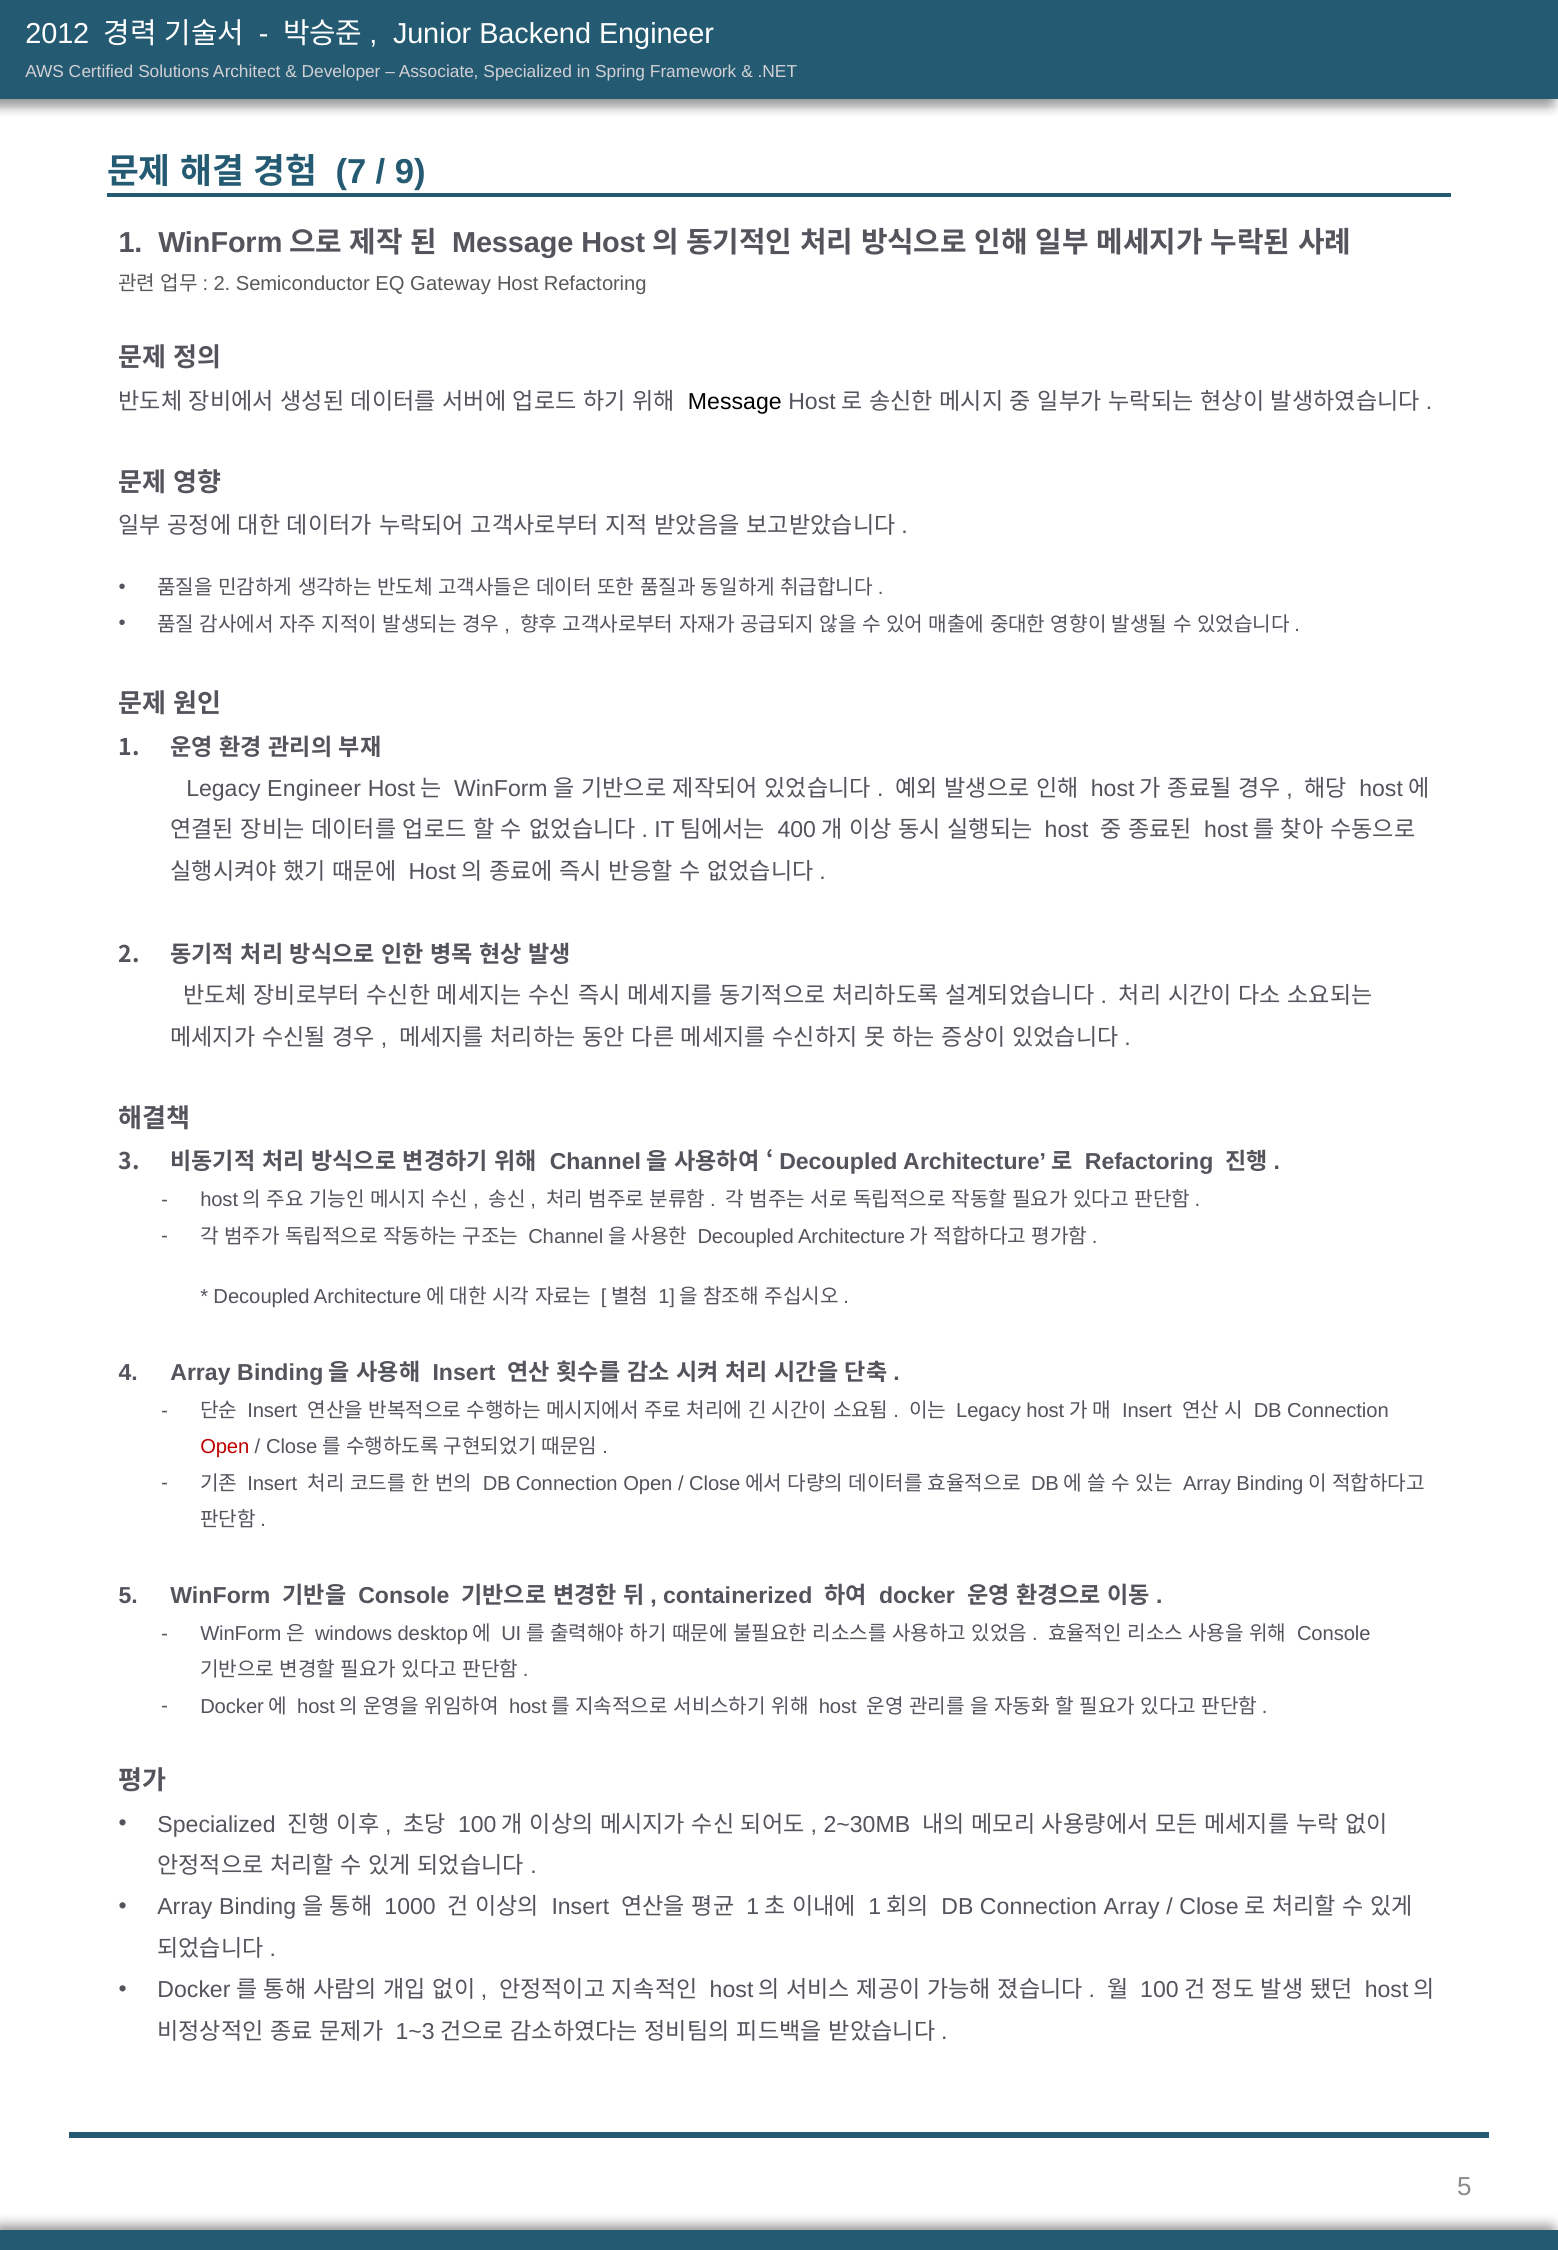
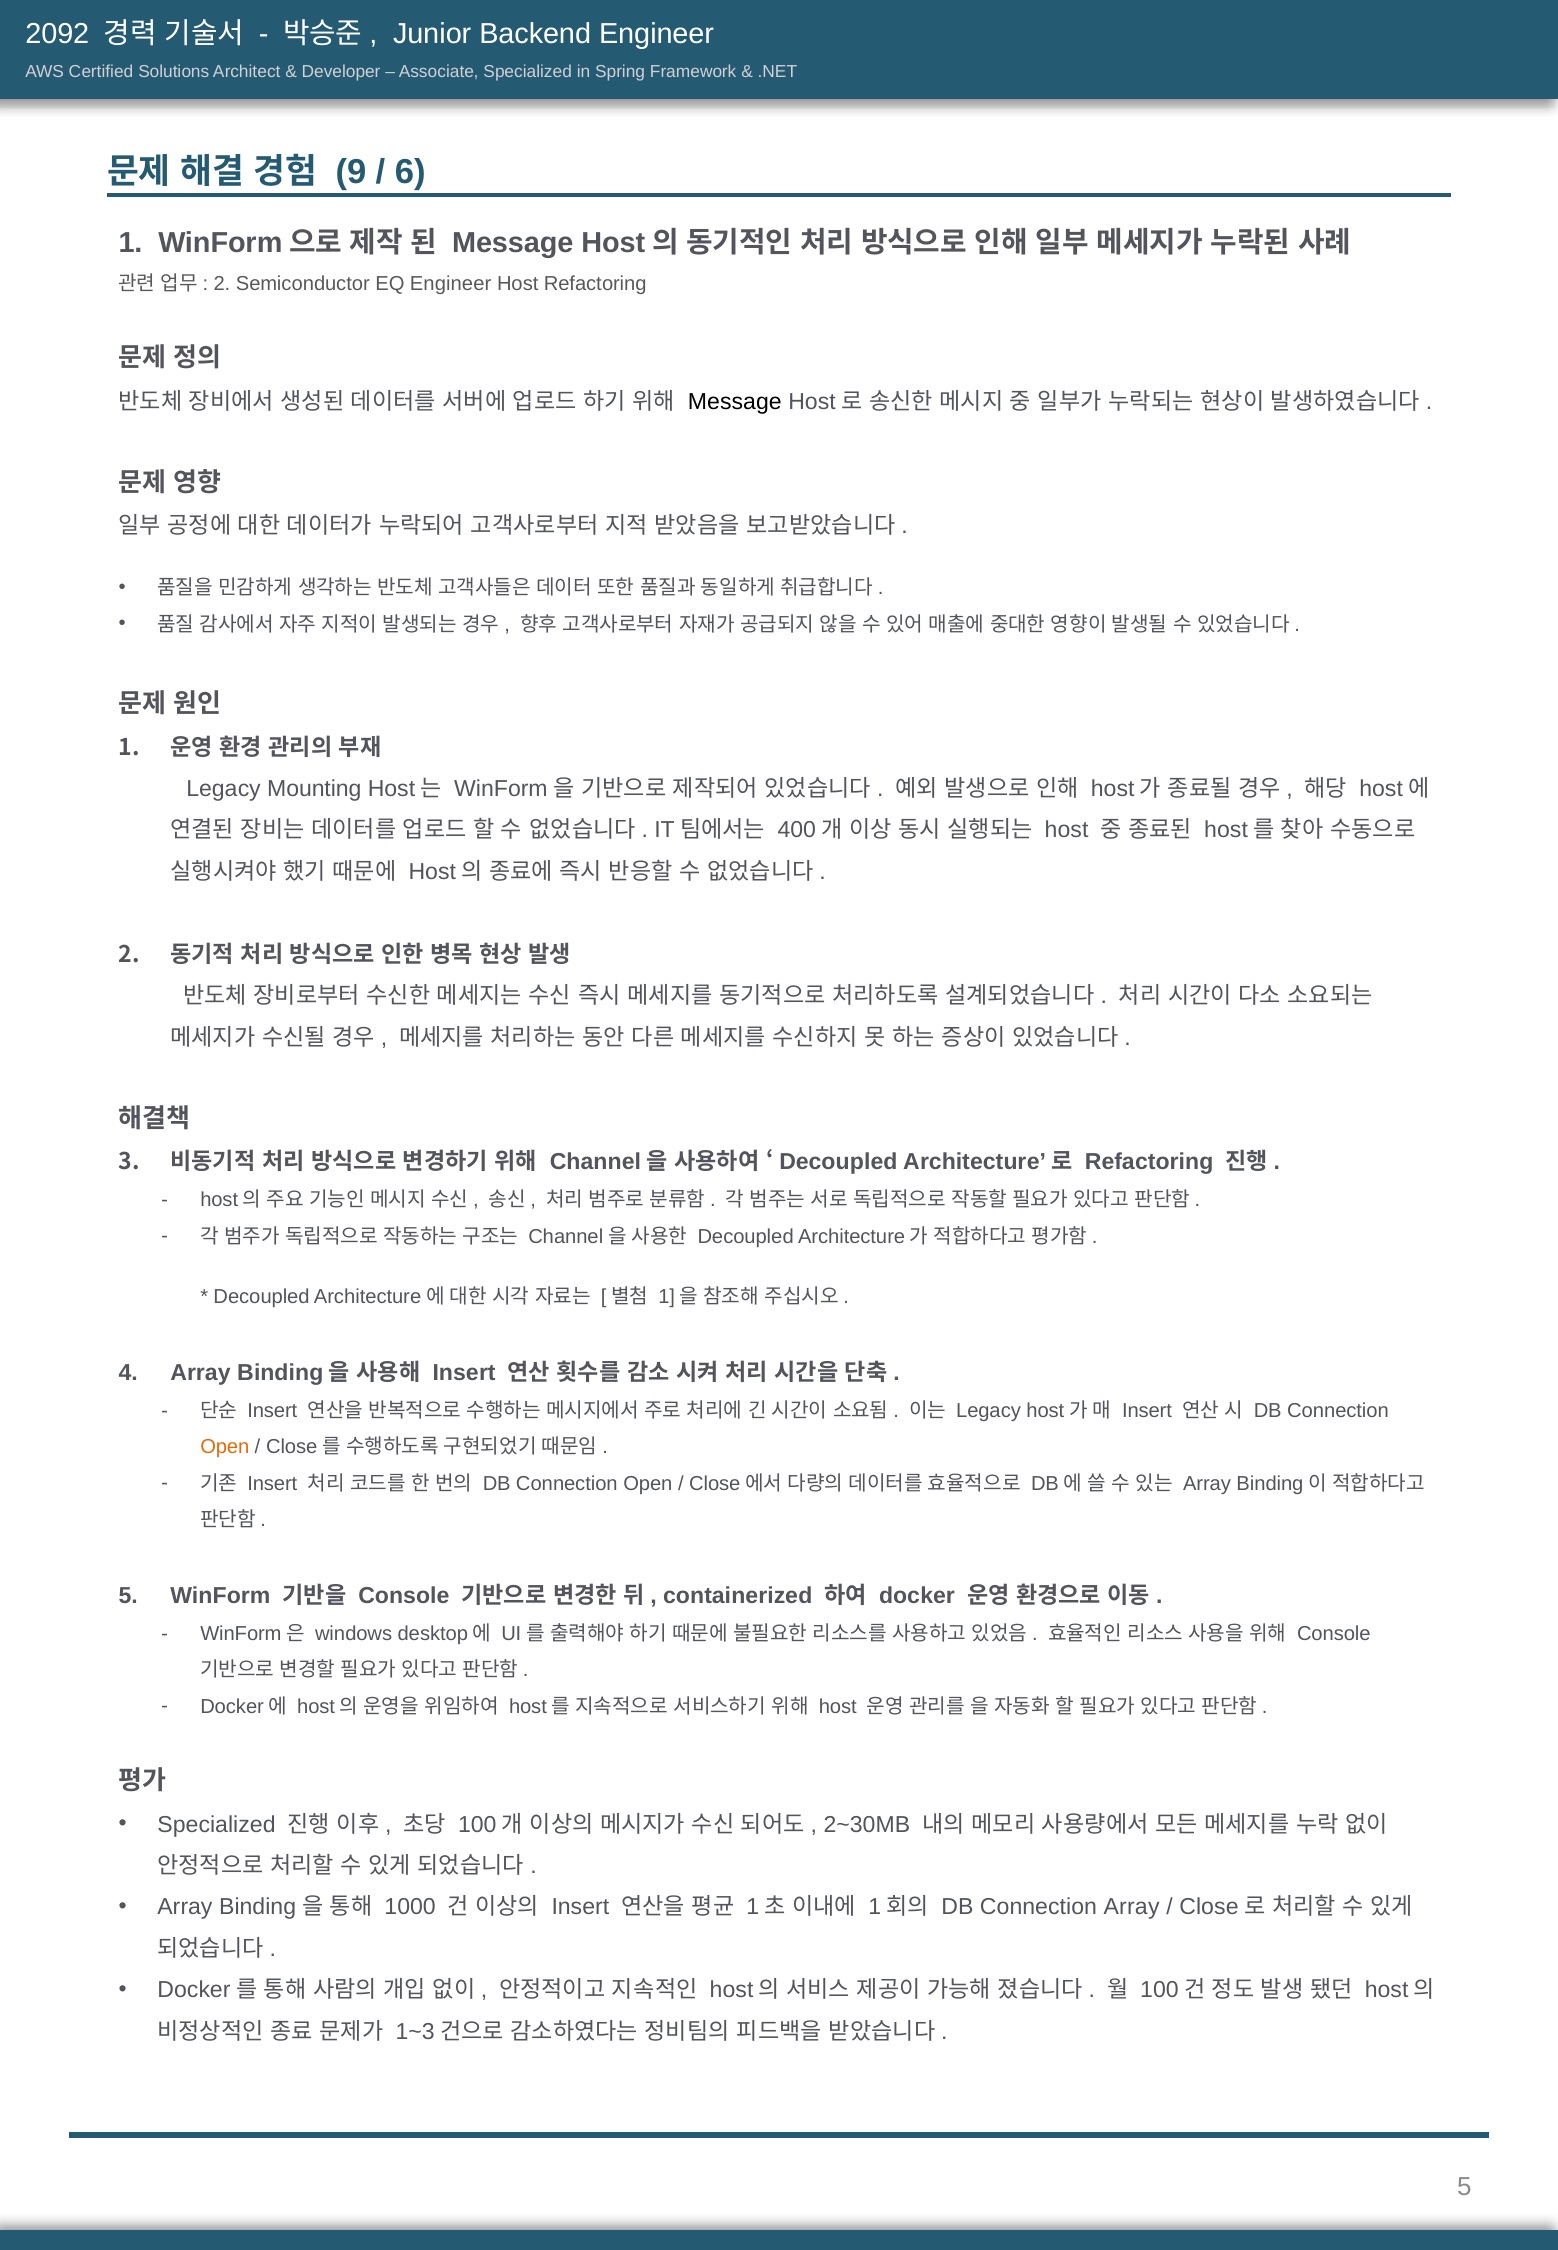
2012: 2012 -> 2092 (57, 34)
7: 7 -> 9 (351, 172)
9: 9 -> 6 (410, 172)
EQ Gateway: Gateway -> Engineer (451, 284)
Legacy Engineer: Engineer -> Mounting (314, 789)
Open colour: red -> orange (225, 1448)
